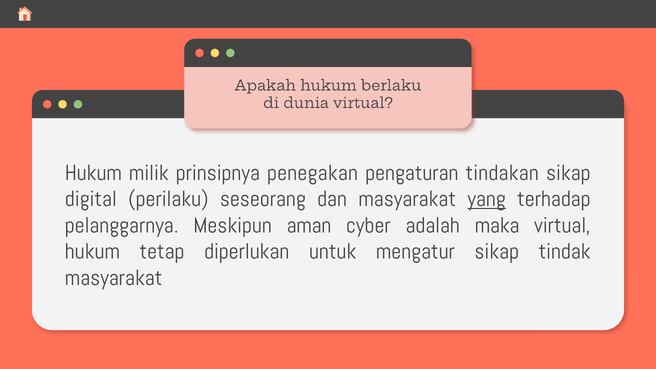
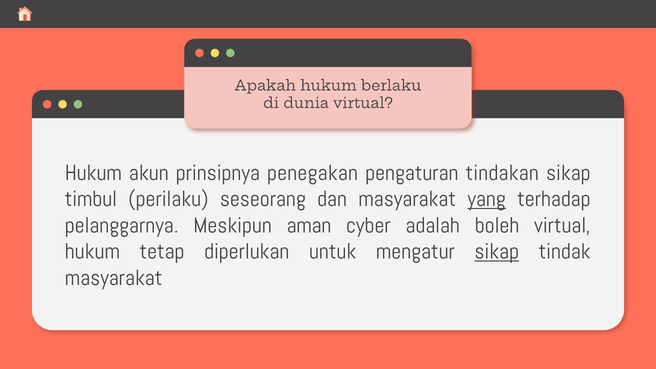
milik: milik -> akun (149, 173)
digital: digital -> timbul (91, 199)
maka: maka -> boleh (497, 225)
sikap underline: none -> present (497, 252)
